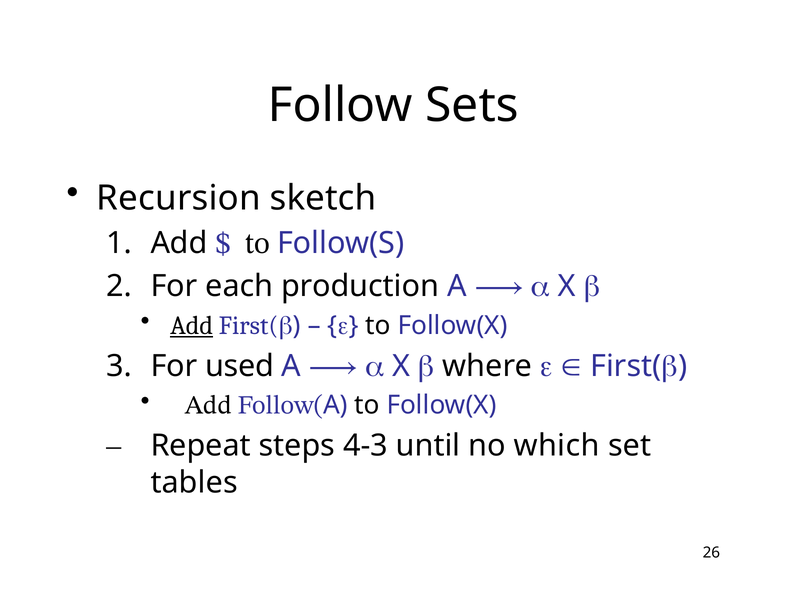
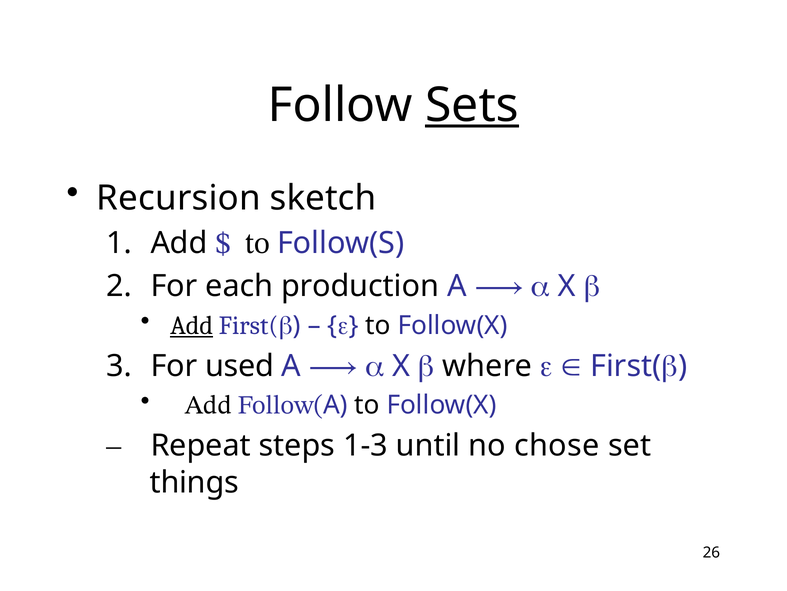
Sets underline: none -> present (472, 105)
4-3: 4-3 -> 1-3 (365, 445)
which: which -> chose (557, 445)
tables: tables -> things (194, 482)
